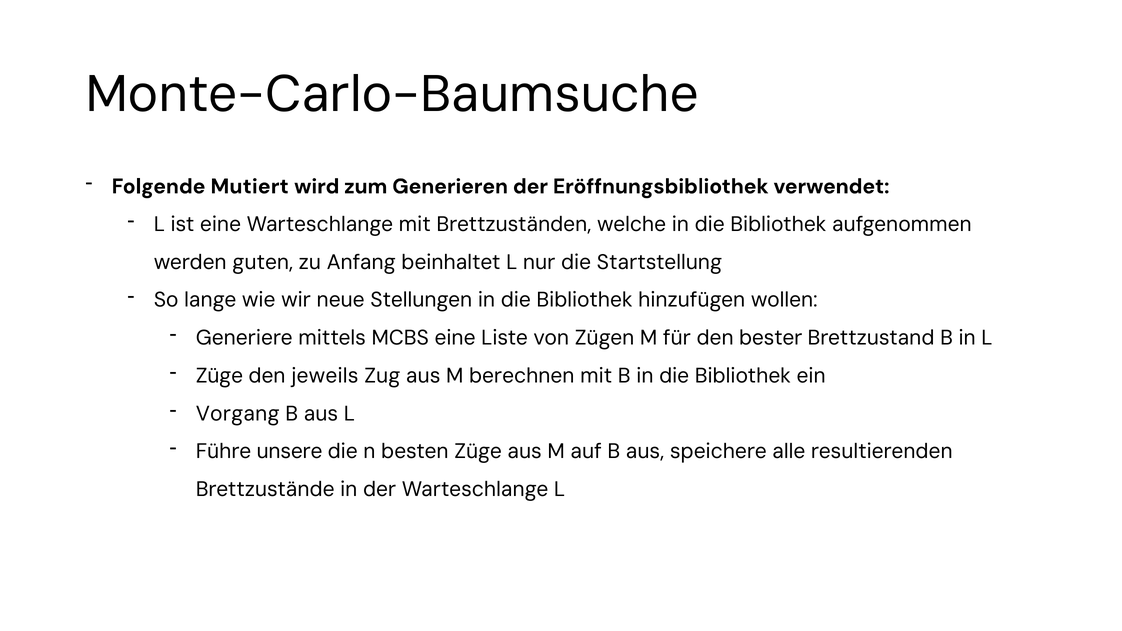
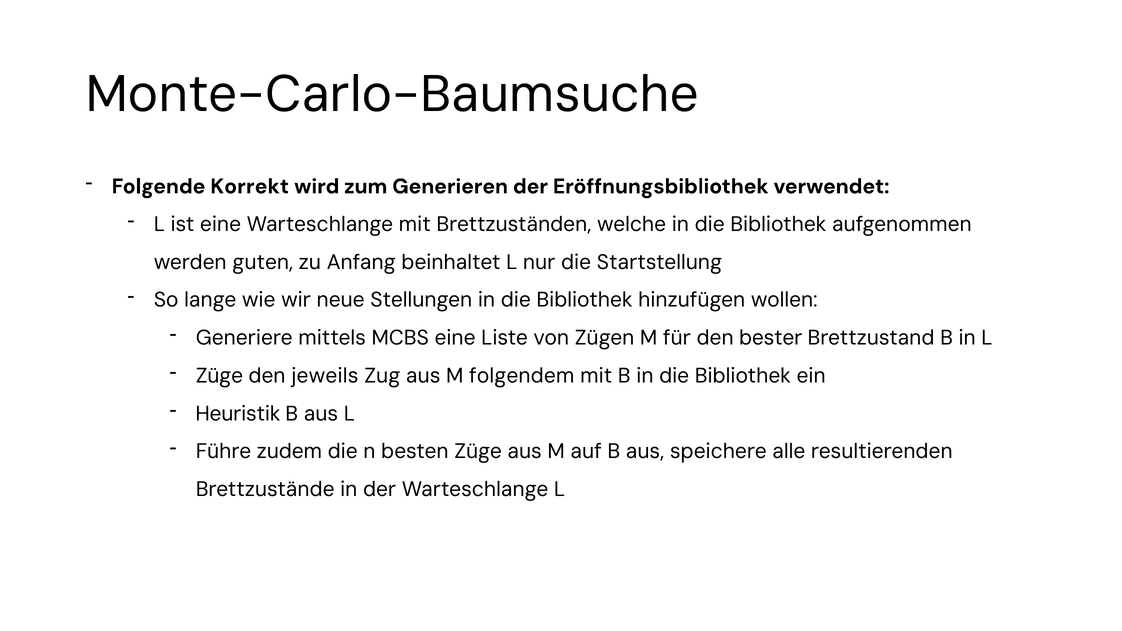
Mutiert: Mutiert -> Korrekt (250, 186)
berechnen: berechnen -> folgendem (522, 376)
Vorgang: Vorgang -> Heuristik (238, 414)
unsere: unsere -> zudem (289, 452)
